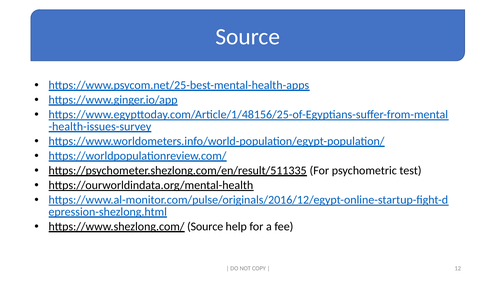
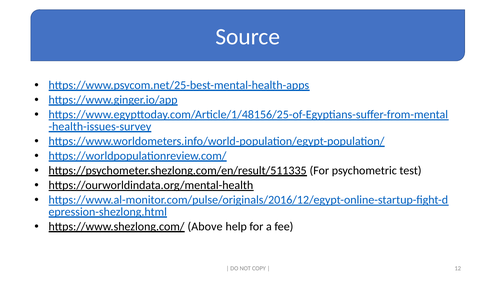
https://www.shezlong.com/ Source: Source -> Above (205, 226)
